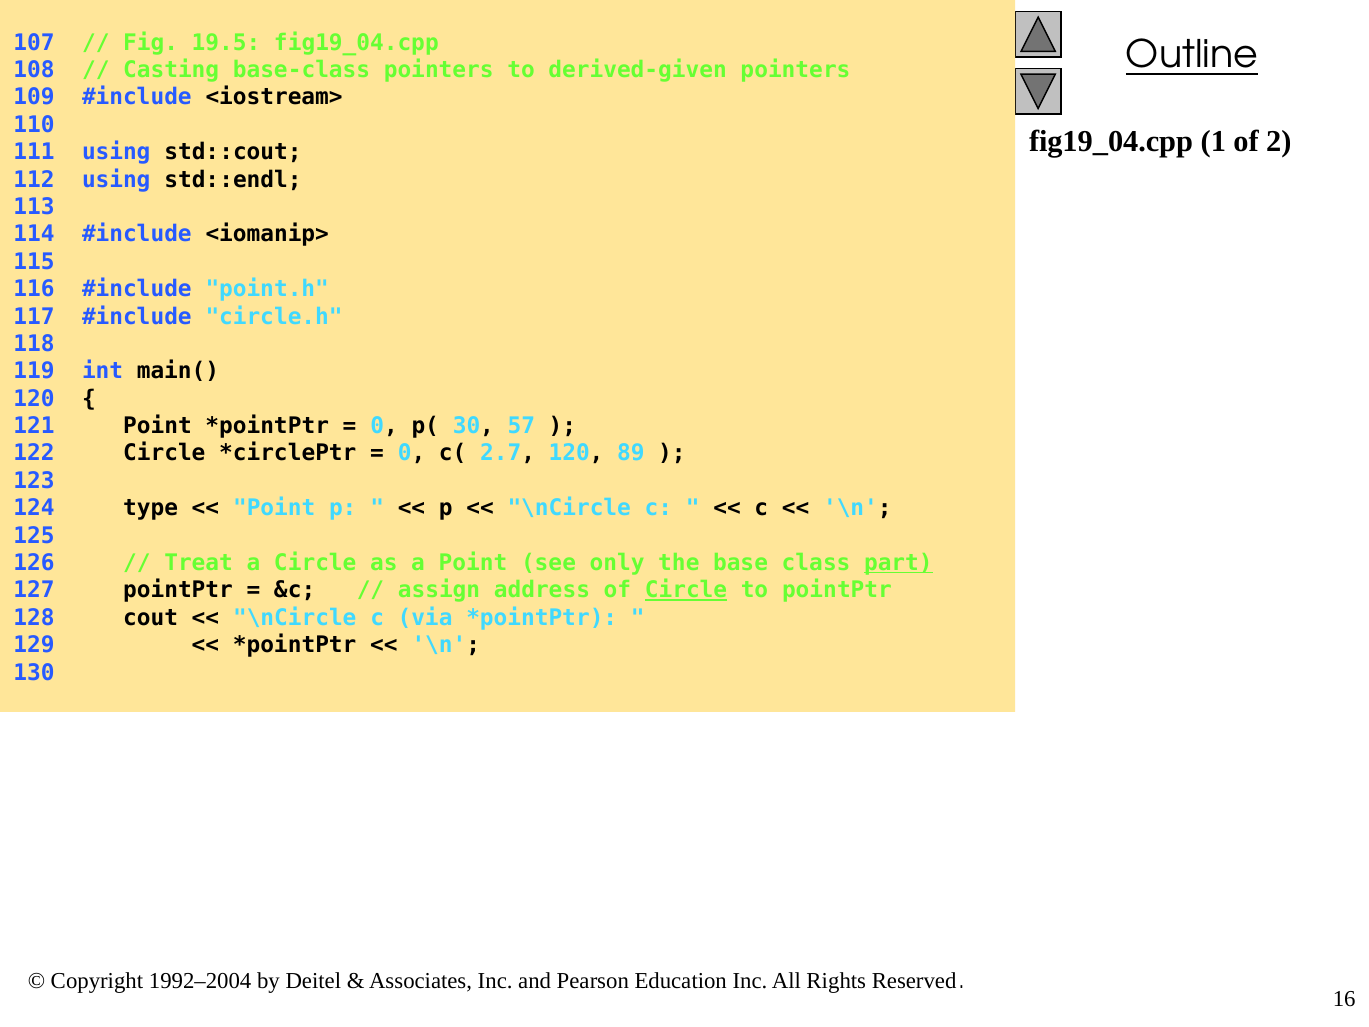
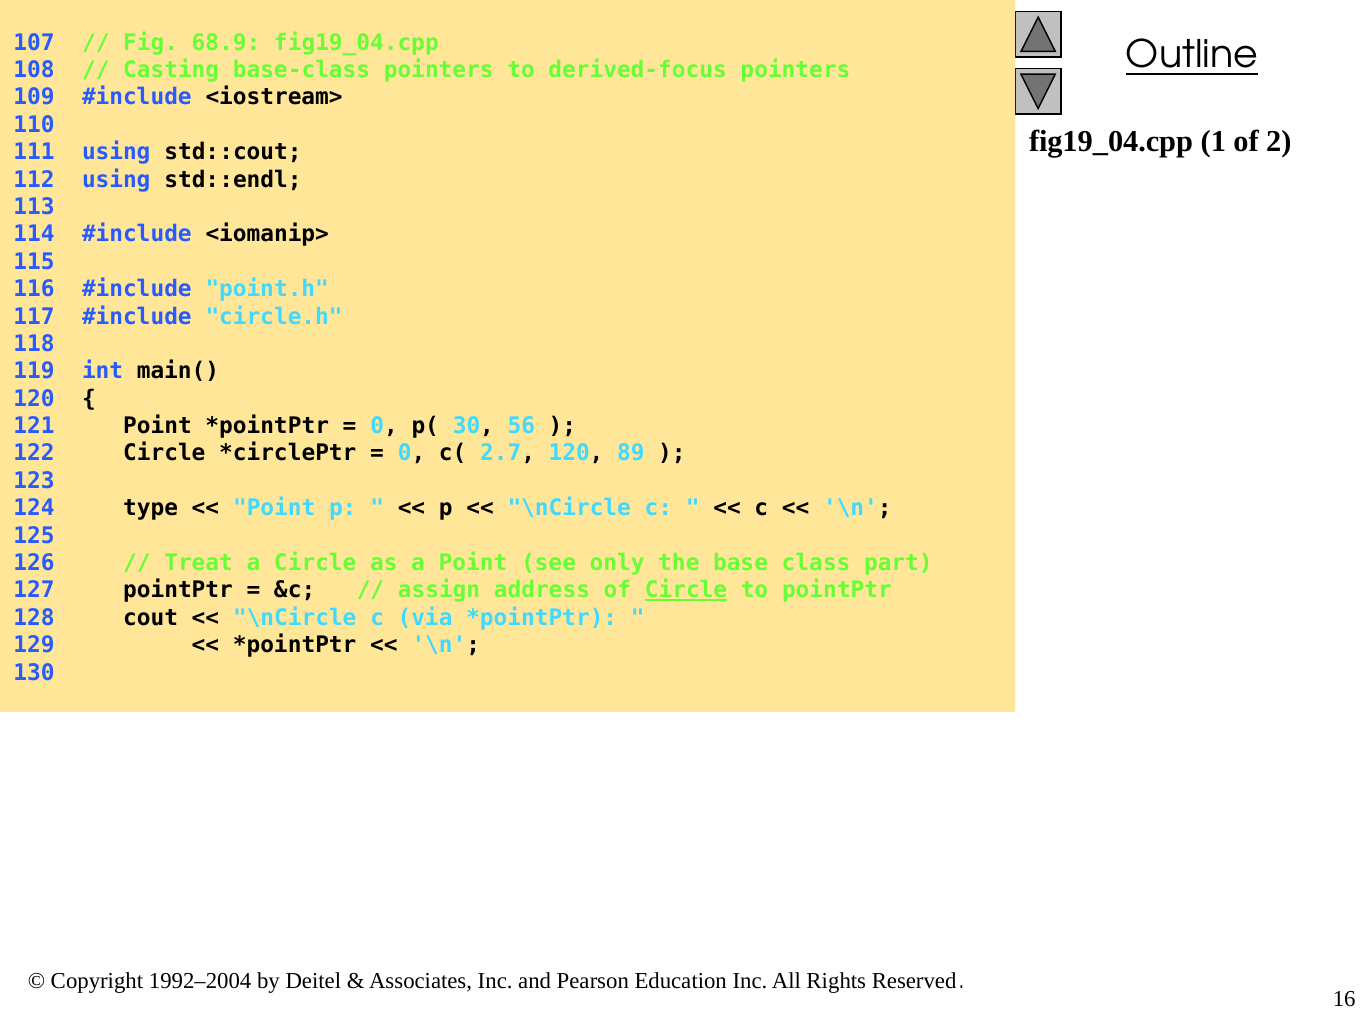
19.5: 19.5 -> 68.9 (226, 43)
derived-given: derived-given -> derived-focus (638, 70)
57: 57 -> 56 (521, 426)
part underline: present -> none (898, 563)
